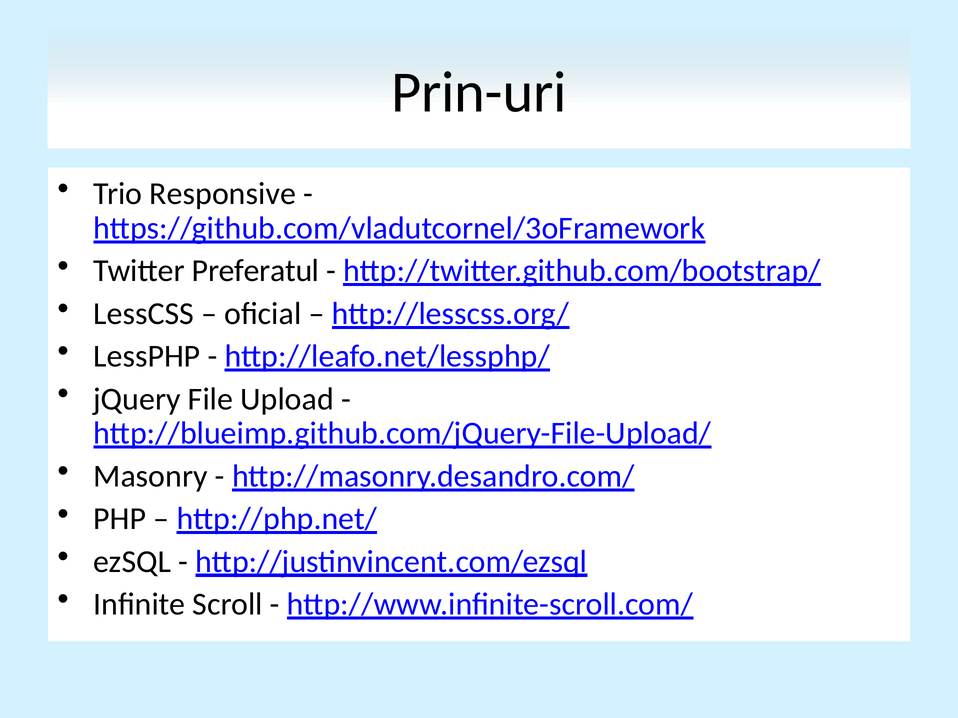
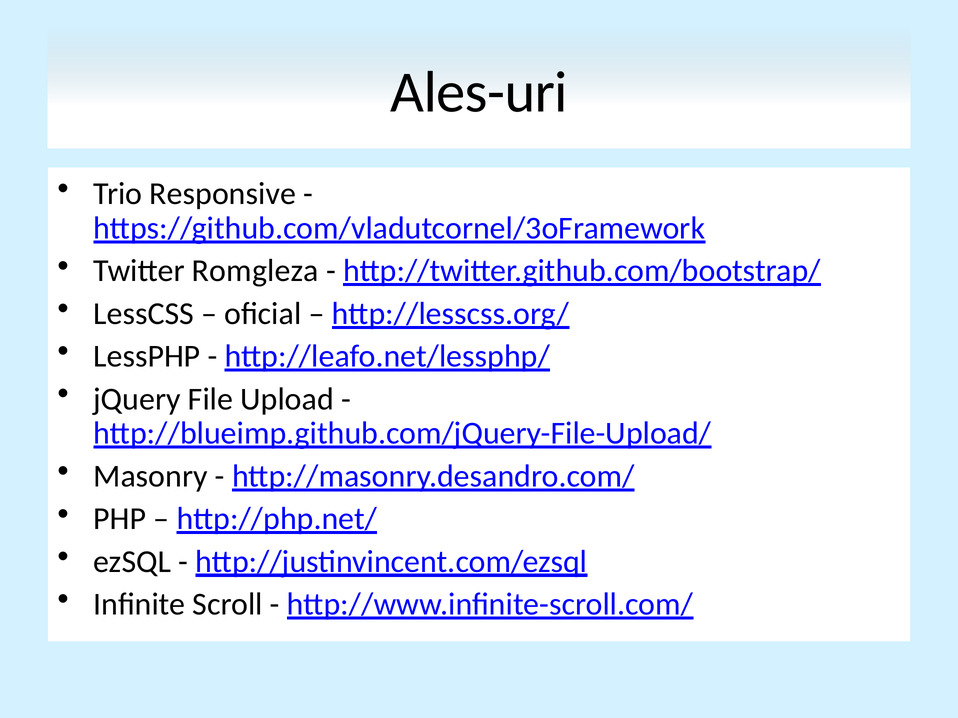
Prin-uri: Prin-uri -> Ales-uri (479, 93)
Preferatul: Preferatul -> Romgleza (255, 271)
